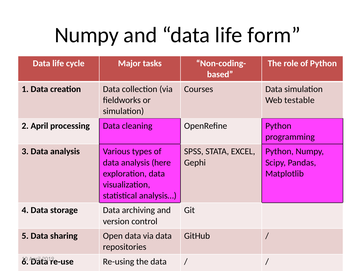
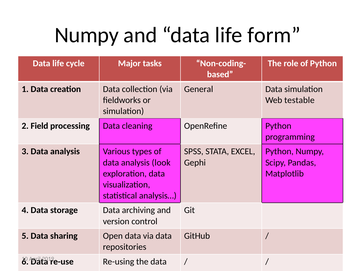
Courses: Courses -> General (199, 89)
2 April: April -> Field (39, 126)
here: here -> look (161, 162)
